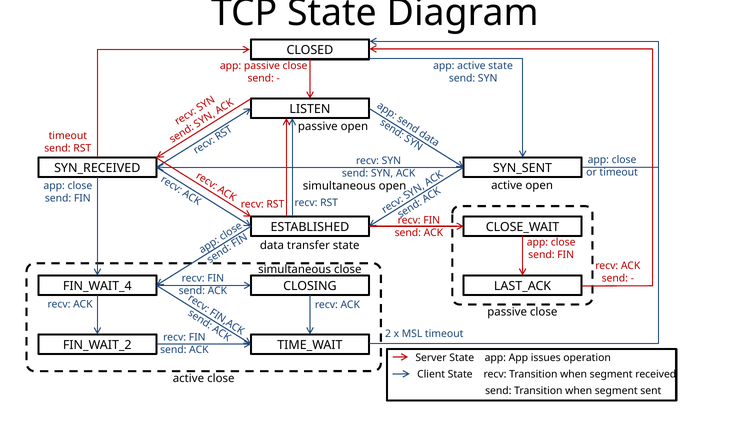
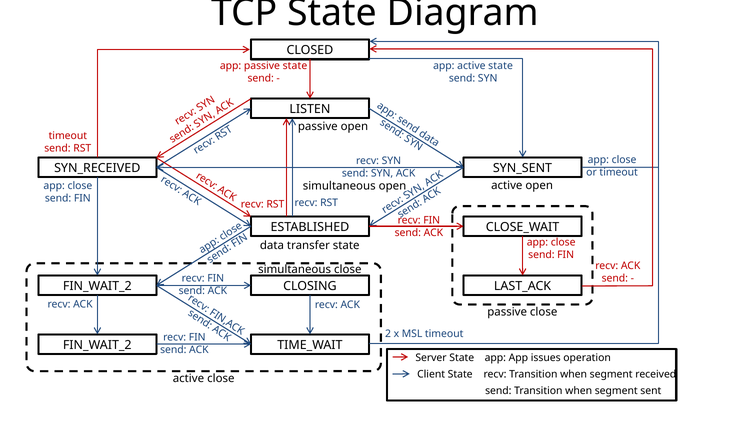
app passive close: close -> state (295, 66)
FIN_WAIT_4: FIN_WAIT_4 -> FIN_WAIT_2 (97, 286)
